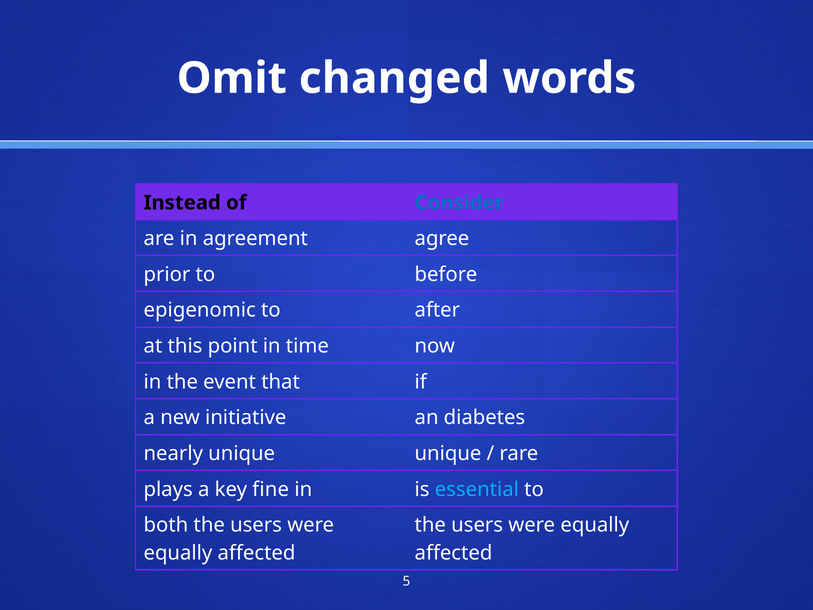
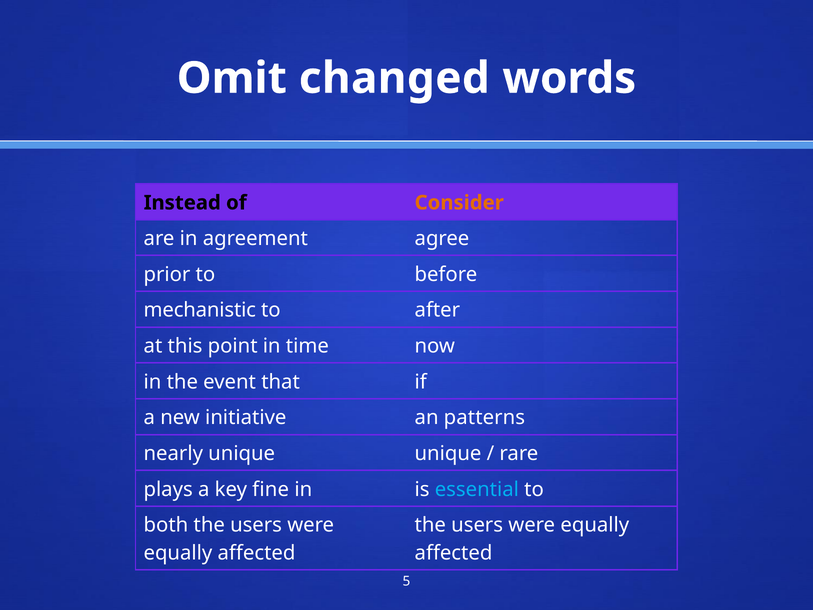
Consider colour: blue -> orange (459, 203)
epigenomic: epigenomic -> mechanistic (200, 310)
diabetes: diabetes -> patterns (484, 418)
